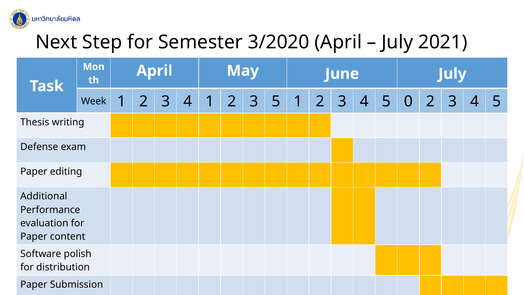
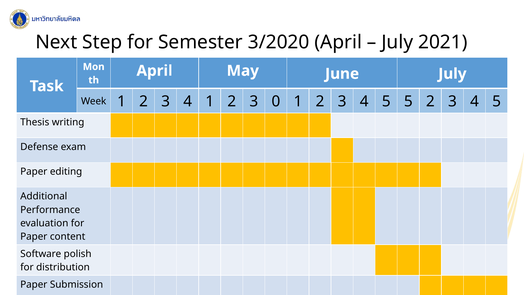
3 5: 5 -> 0 (276, 101)
5 0: 0 -> 5 (408, 101)
